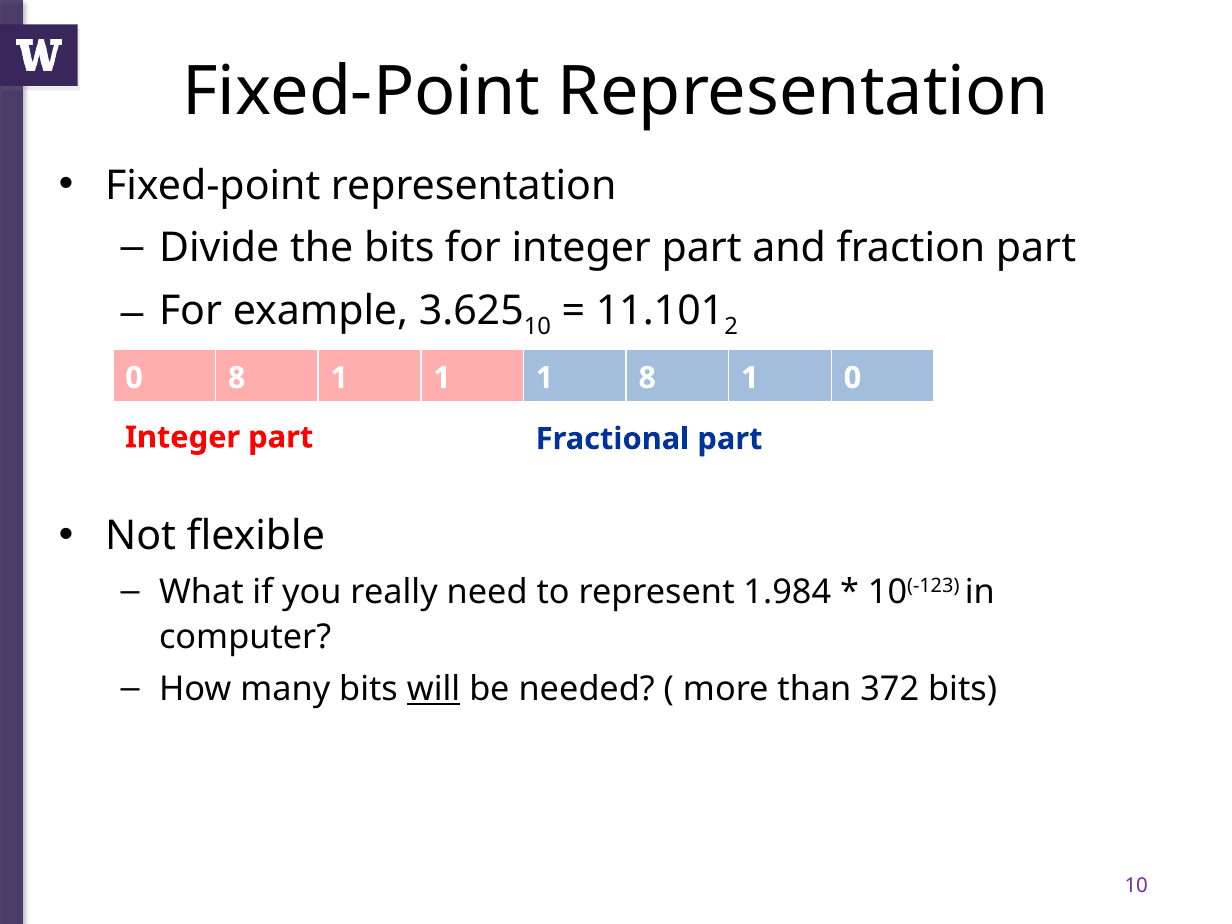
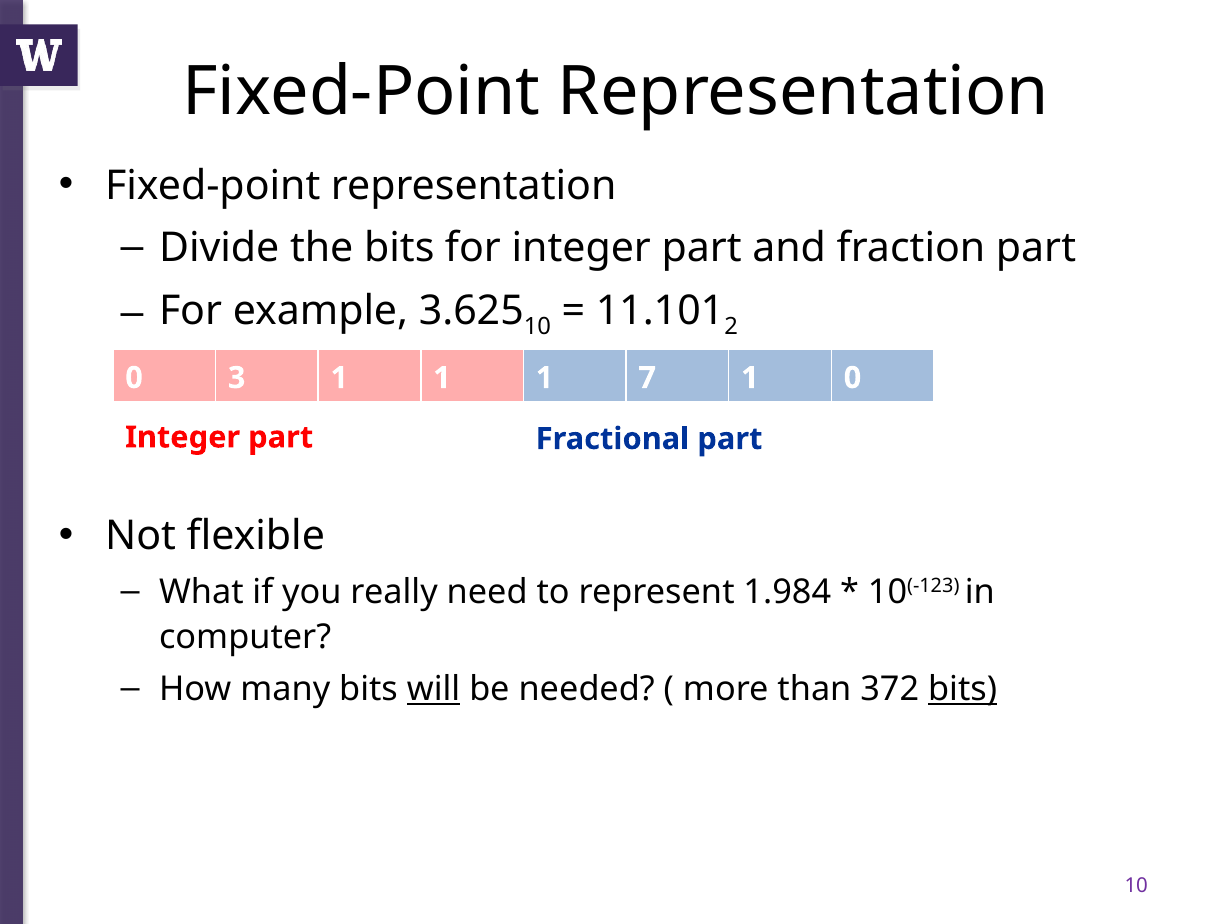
0 8: 8 -> 3 (237, 378)
1 8: 8 -> 7 (647, 378)
bits underline: none -> present (963, 689)
